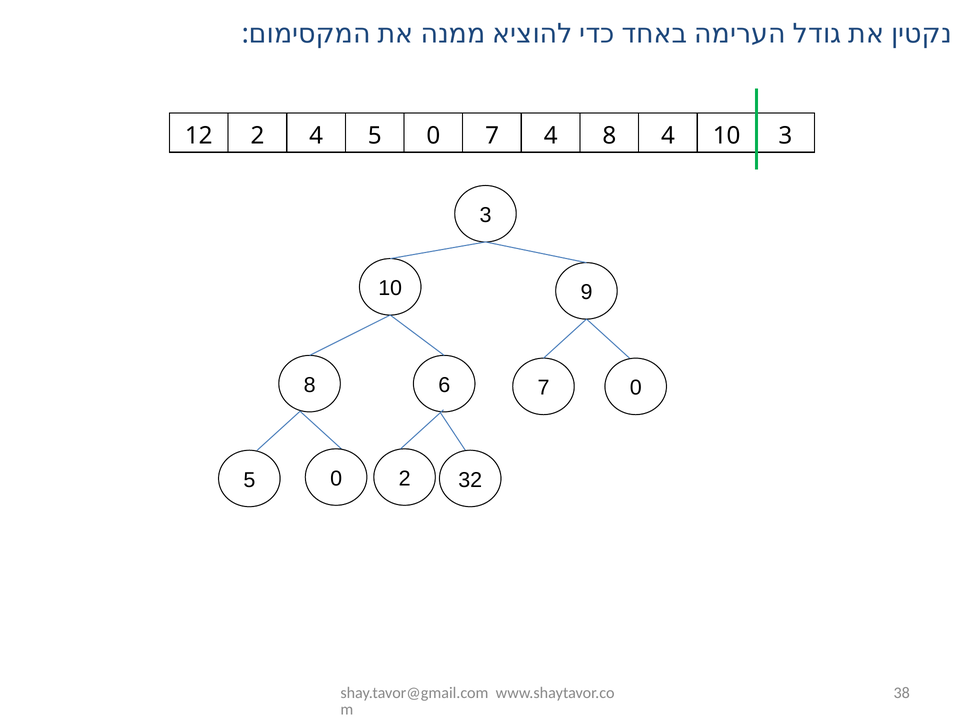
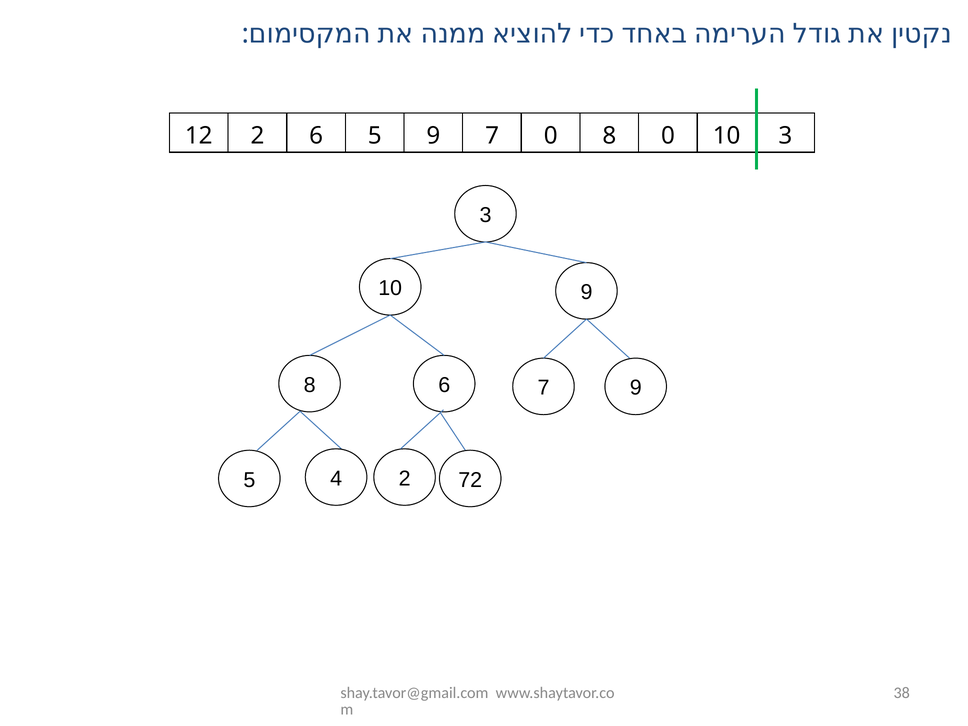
2 4: 4 -> 6 (316, 136)
0: 0 -> 9 (433, 136)
7 4: 4 -> 0 (551, 136)
8 4: 4 -> 0 (668, 136)
7 0: 0 -> 9 (636, 388)
0: 0 -> 4 (336, 479)
32: 32 -> 72 (470, 480)
